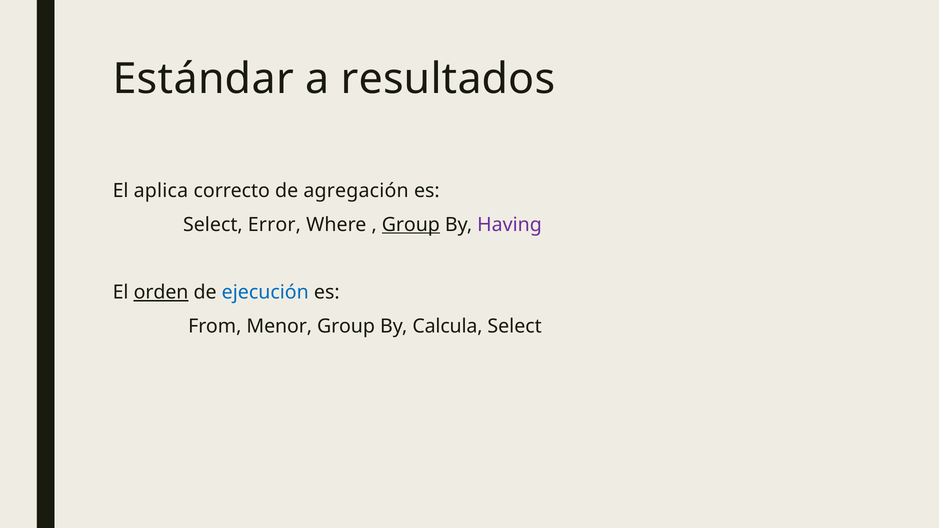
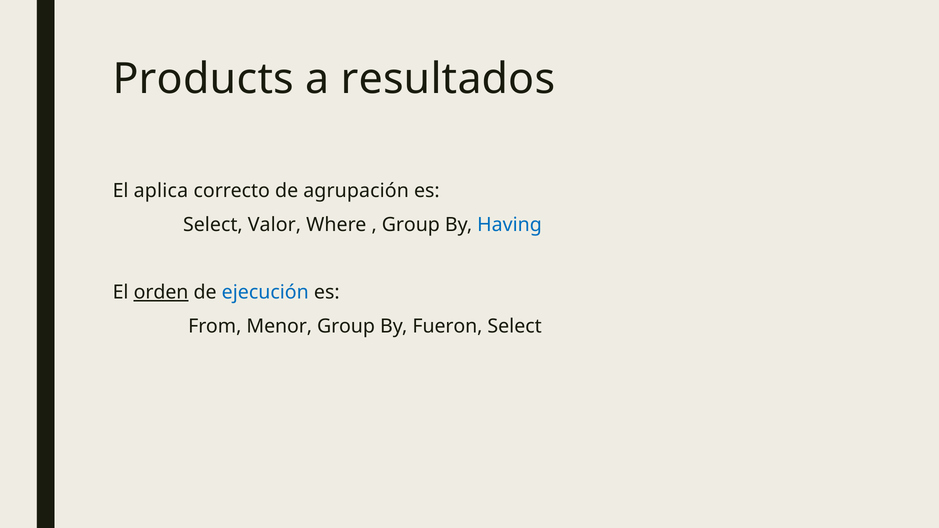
Estándar: Estándar -> Products (203, 79)
agregación: agregación -> agrupación (356, 191)
Error: Error -> Valor (274, 225)
Group underline: present -> none (411, 225)
Having colour: purple -> blue (510, 225)
Calcula: Calcula -> Fueron (447, 326)
